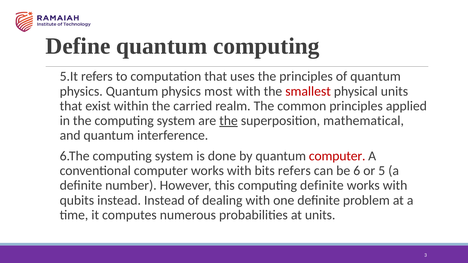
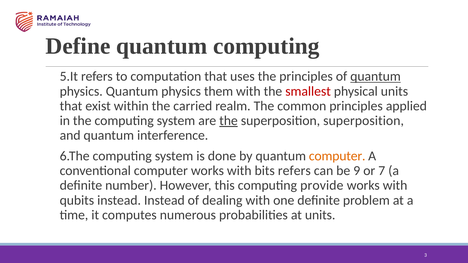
quantum underline: none -> present (376, 77)
most: most -> them (219, 91)
superposition mathematical: mathematical -> superposition (364, 121)
computer colour: red -> orange (337, 156)
6: 6 -> 9 (357, 171)
5: 5 -> 7 (382, 171)
computing definite: definite -> provide (322, 186)
